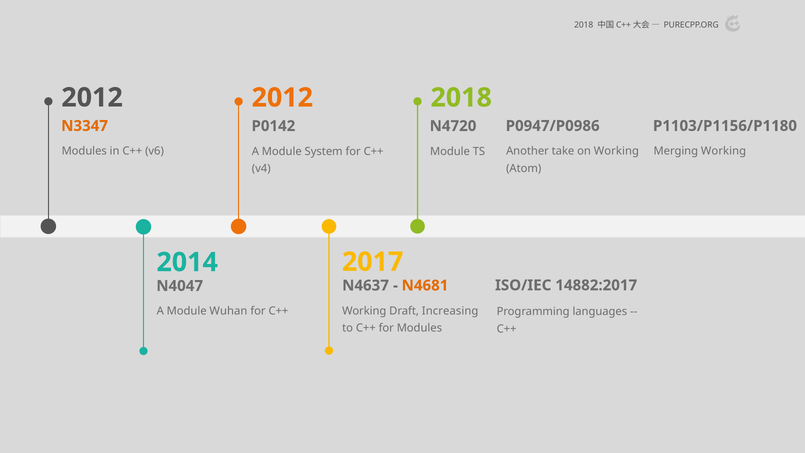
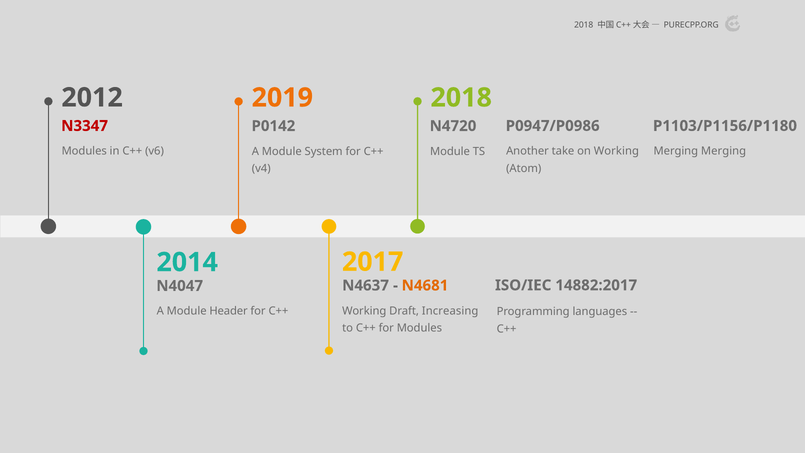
2012: 2012 -> 2019 (282, 98)
N3347 colour: orange -> red (85, 126)
Merging Working: Working -> Merging (724, 151)
Wuhan: Wuhan -> Header (229, 311)
